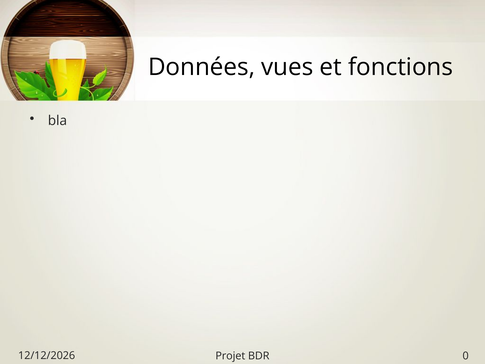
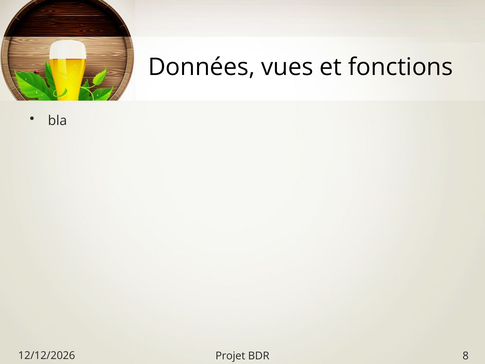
0: 0 -> 8 (466, 356)
